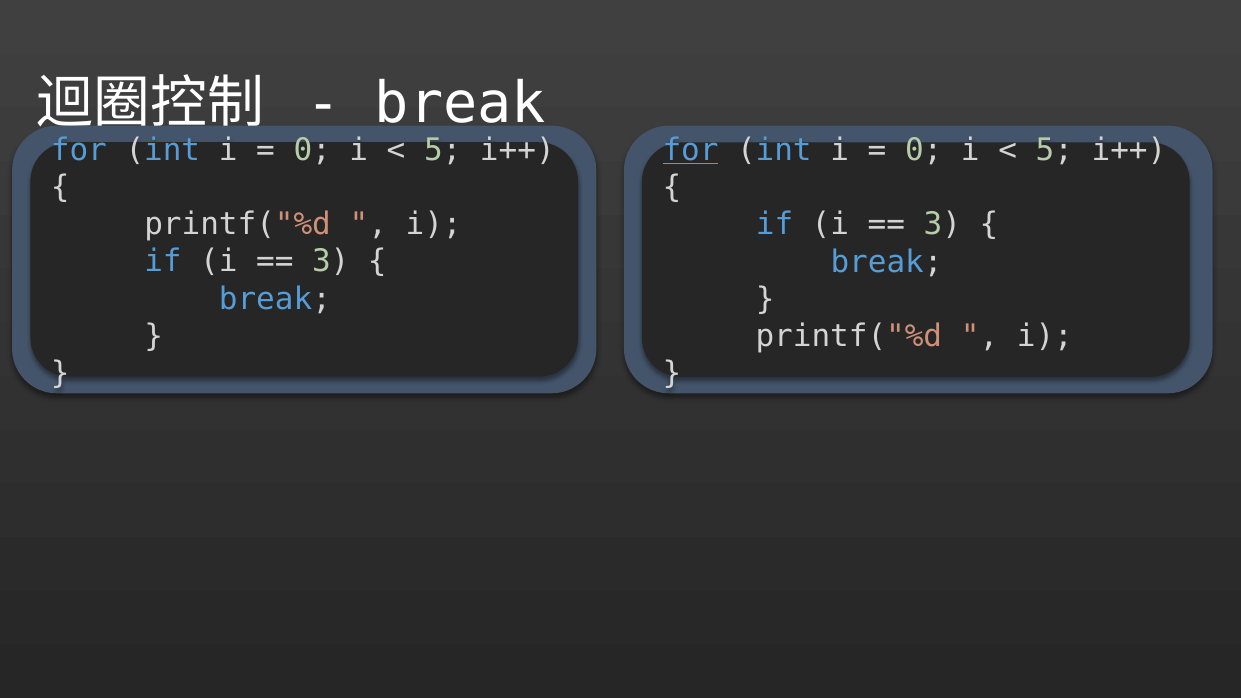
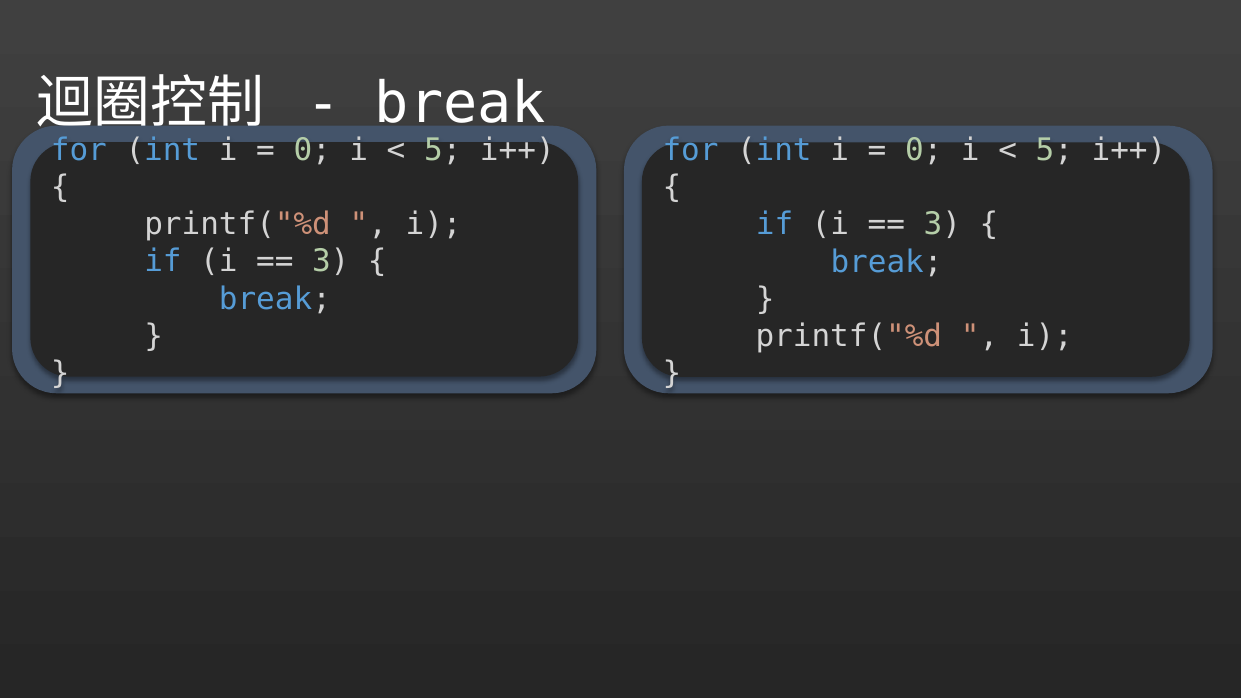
for underline: present -> none (690, 150)
